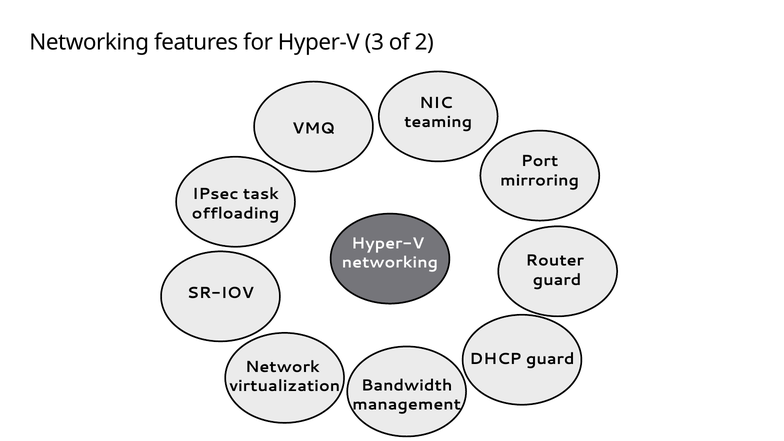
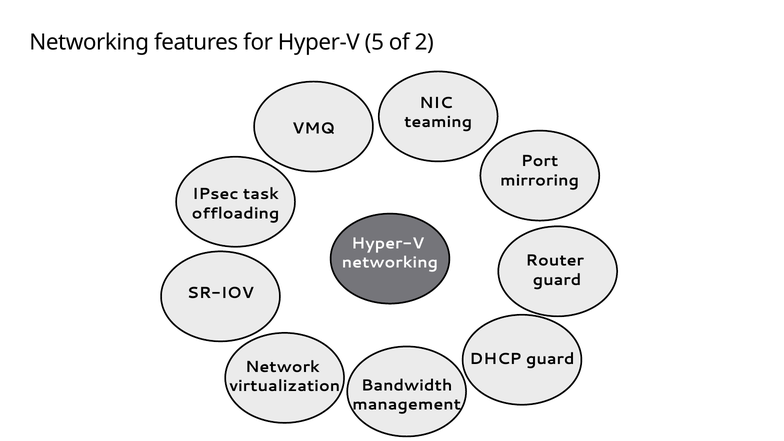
3: 3 -> 5 (374, 42)
